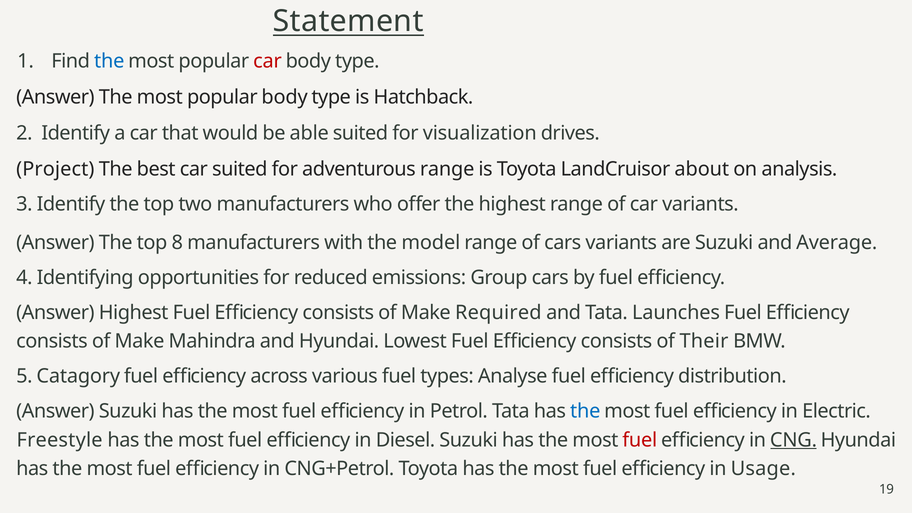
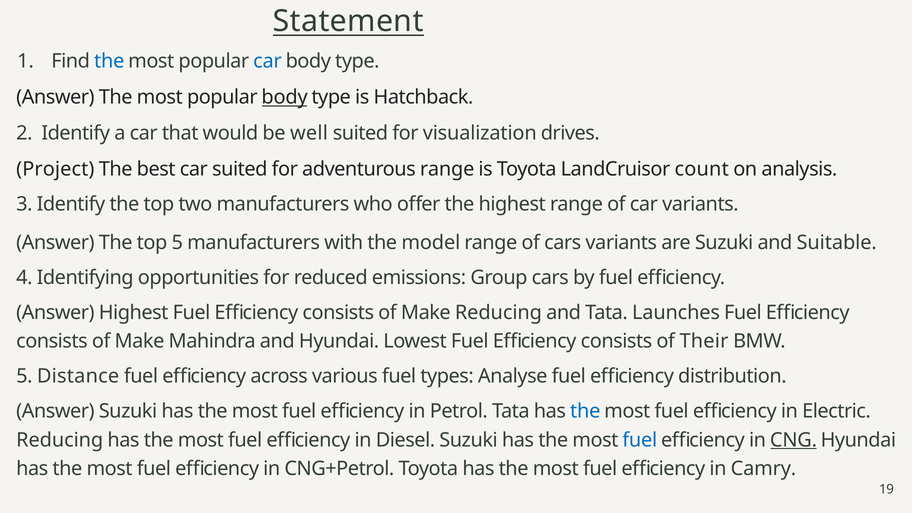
car colour: red -> blue (267, 61)
body underline: none -> present (285, 97)
able: able -> well (309, 133)
about: about -> count (702, 169)
top 8: 8 -> 5 (177, 242)
Average: Average -> Suitable (837, 242)
Make Required: Required -> Reducing (498, 313)
Catagory: Catagory -> Distance (78, 376)
Freestyle: Freestyle -> Reducing (60, 440)
fuel colour: red -> blue (640, 440)
Usage: Usage -> Camry (763, 469)
